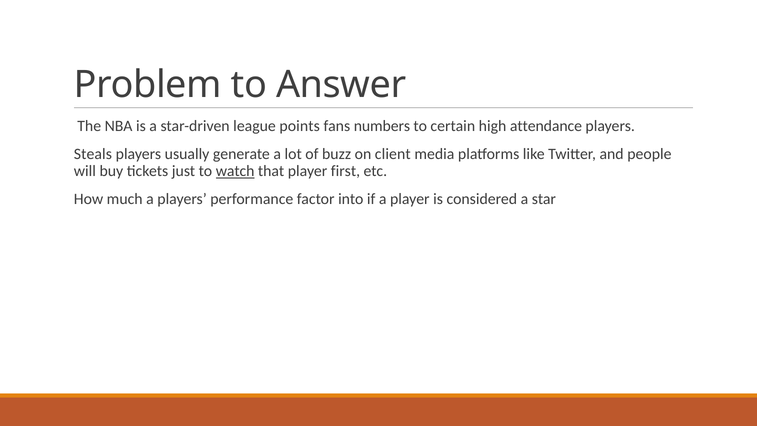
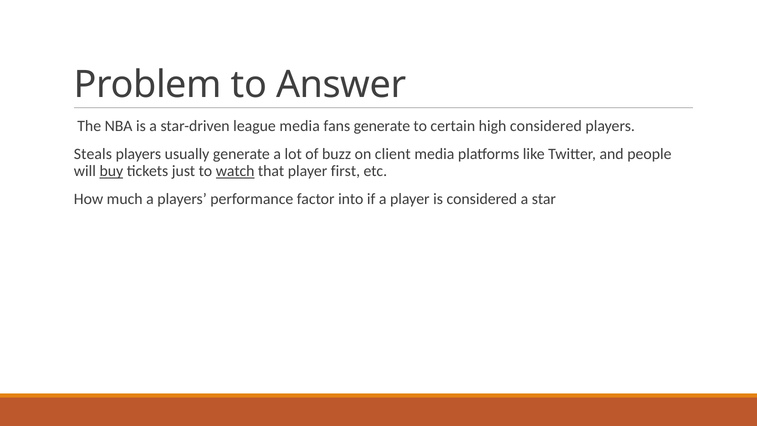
league points: points -> media (300, 126)
fans numbers: numbers -> generate (382, 126)
high attendance: attendance -> considered (546, 126)
buy underline: none -> present (111, 171)
